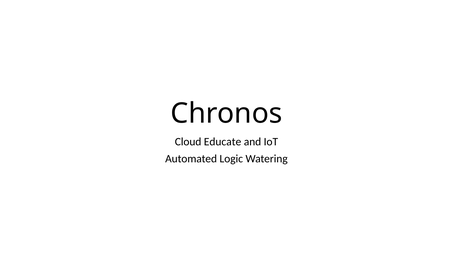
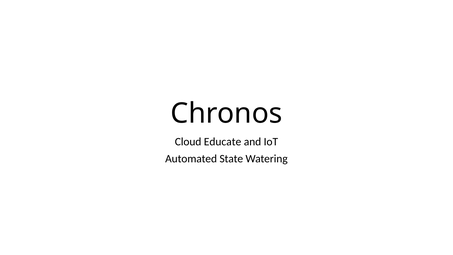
Logic: Logic -> State (231, 159)
